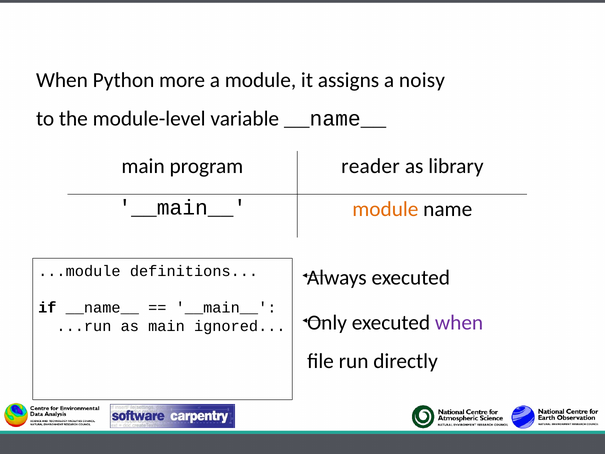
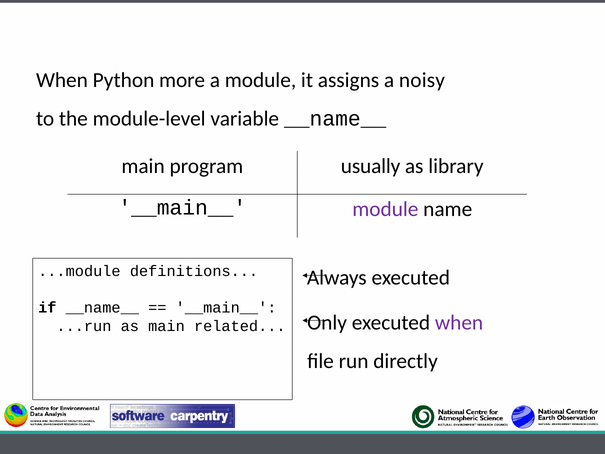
reader: reader -> usually (371, 166)
module colour: orange -> purple (385, 209)
ignored: ignored -> related (240, 326)
